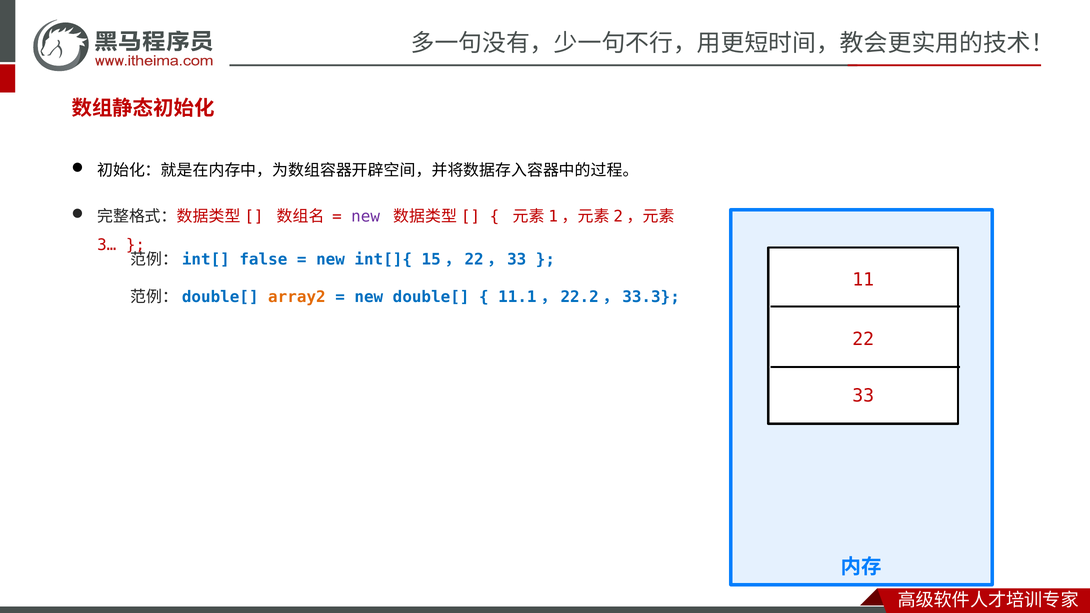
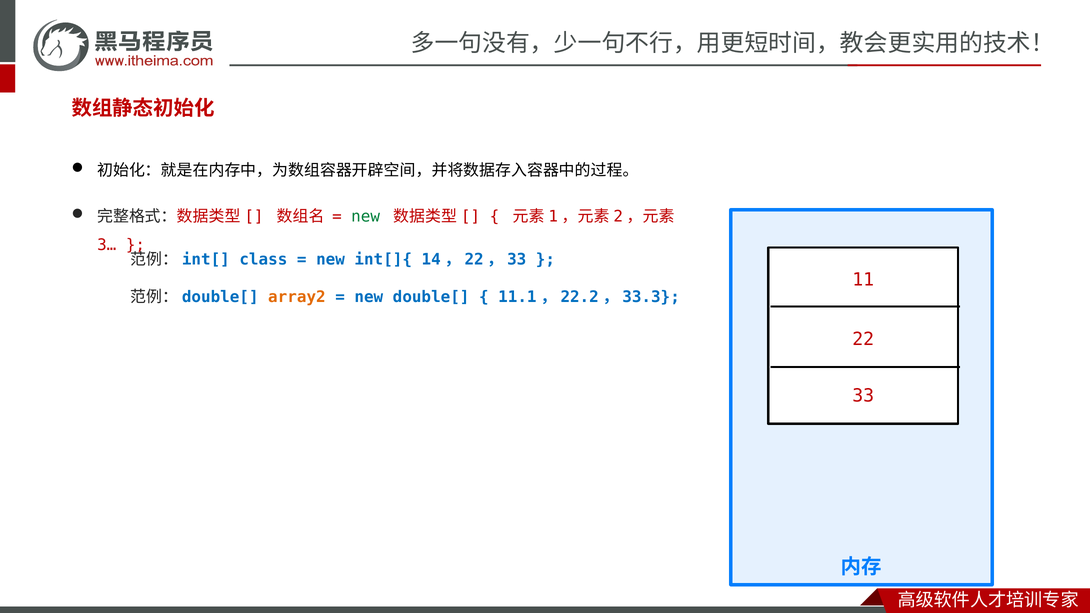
new colour: purple -> green (366, 217)
false: false -> class (263, 259)
15: 15 -> 14 (431, 259)
